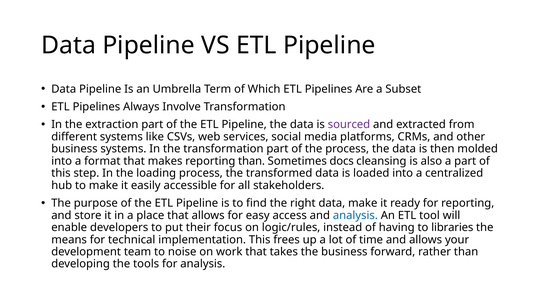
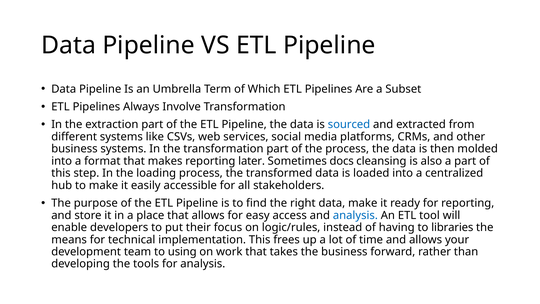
sourced colour: purple -> blue (349, 124)
reporting than: than -> later (252, 161)
noise: noise -> using (182, 252)
